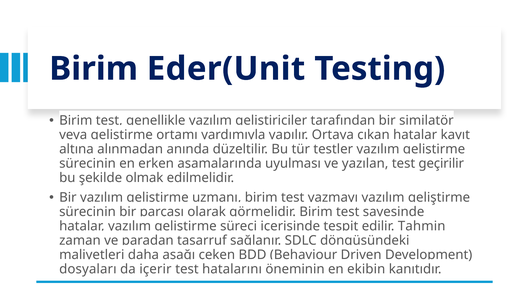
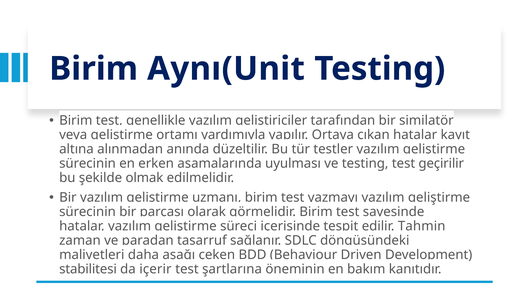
Eder(Unit: Eder(Unit -> Aynı(Unit (226, 69)
ve yazılan: yazılan -> testing (365, 163)
dosyaları: dosyaları -> stabilitesi (88, 269)
hatalarını: hatalarını -> şartlarına (232, 269)
ekibin: ekibin -> bakım (366, 269)
